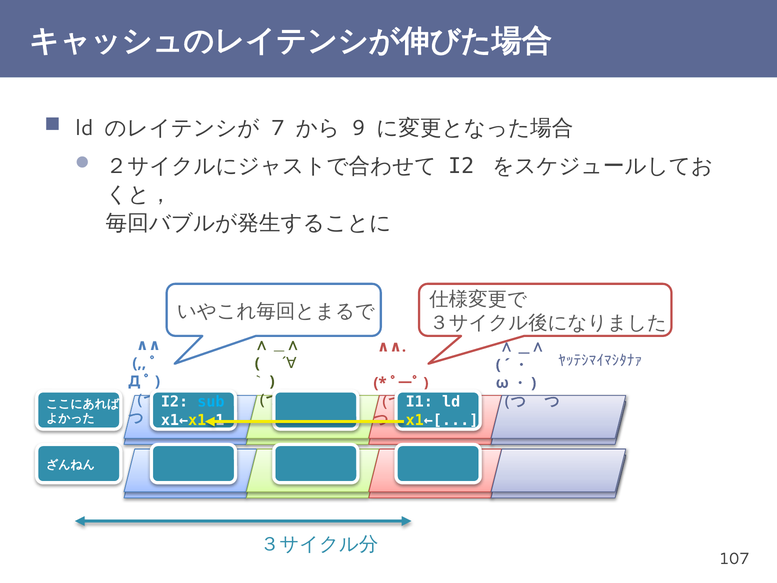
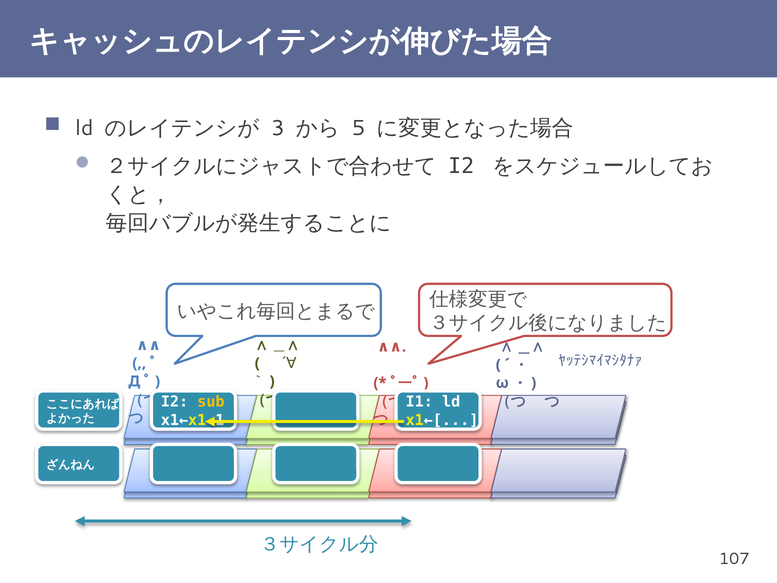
7: 7 -> 3 (278, 128)
9: 9 -> 5 (358, 128)
sub colour: light blue -> yellow (211, 402)
